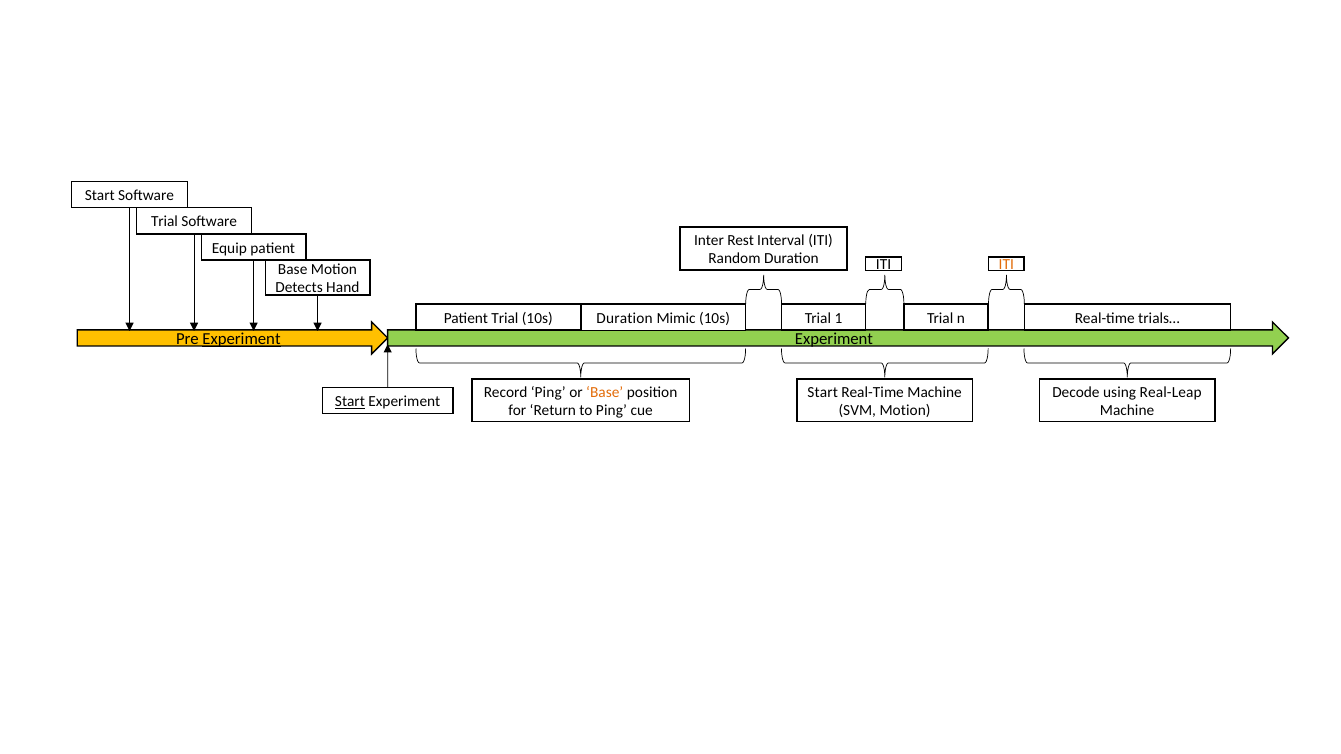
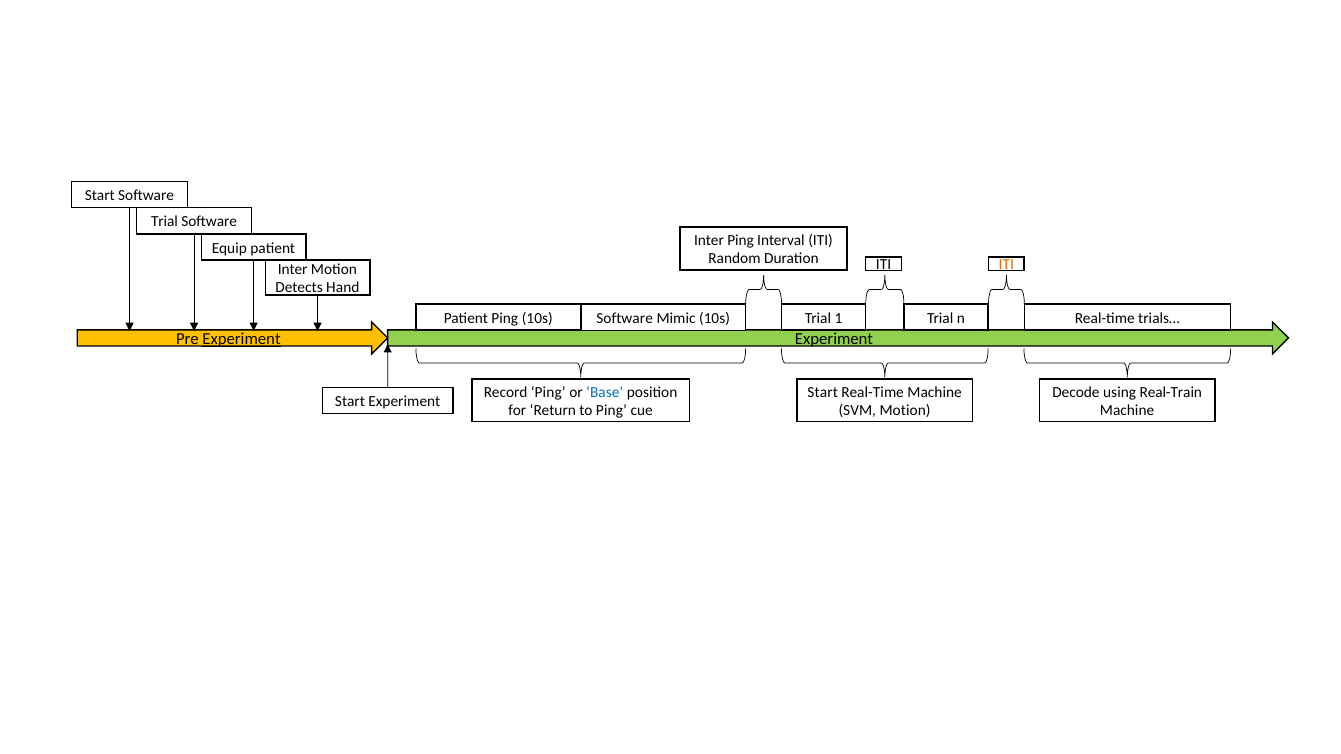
Inter Rest: Rest -> Ping (741, 240)
Base: Base -> Inter (293, 270)
Patient Trial: Trial -> Ping (505, 318)
10s Duration: Duration -> Software (625, 318)
Base colour: orange -> blue (605, 392)
Real-Leap: Real-Leap -> Real-Train (1171, 392)
Start underline: present -> none (350, 402)
